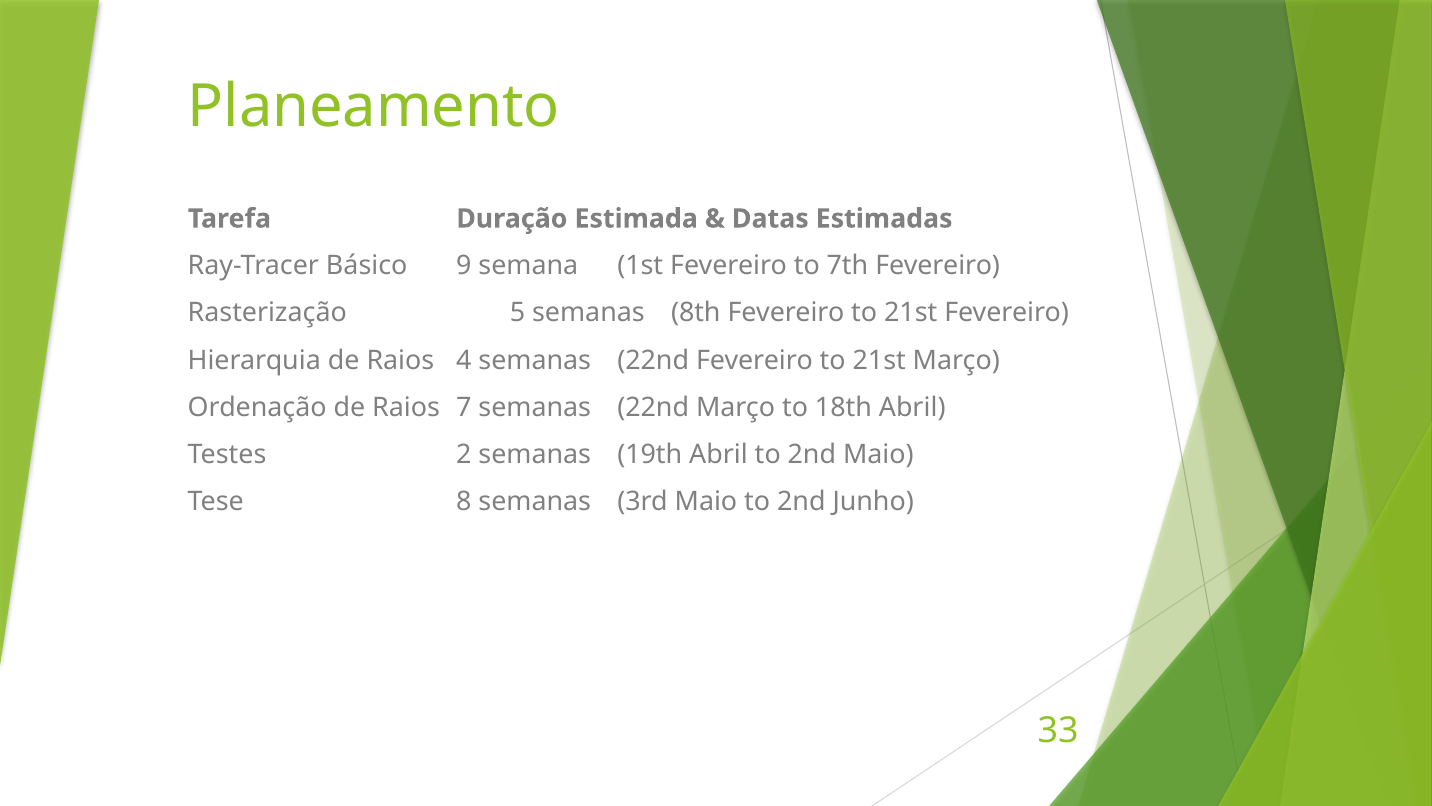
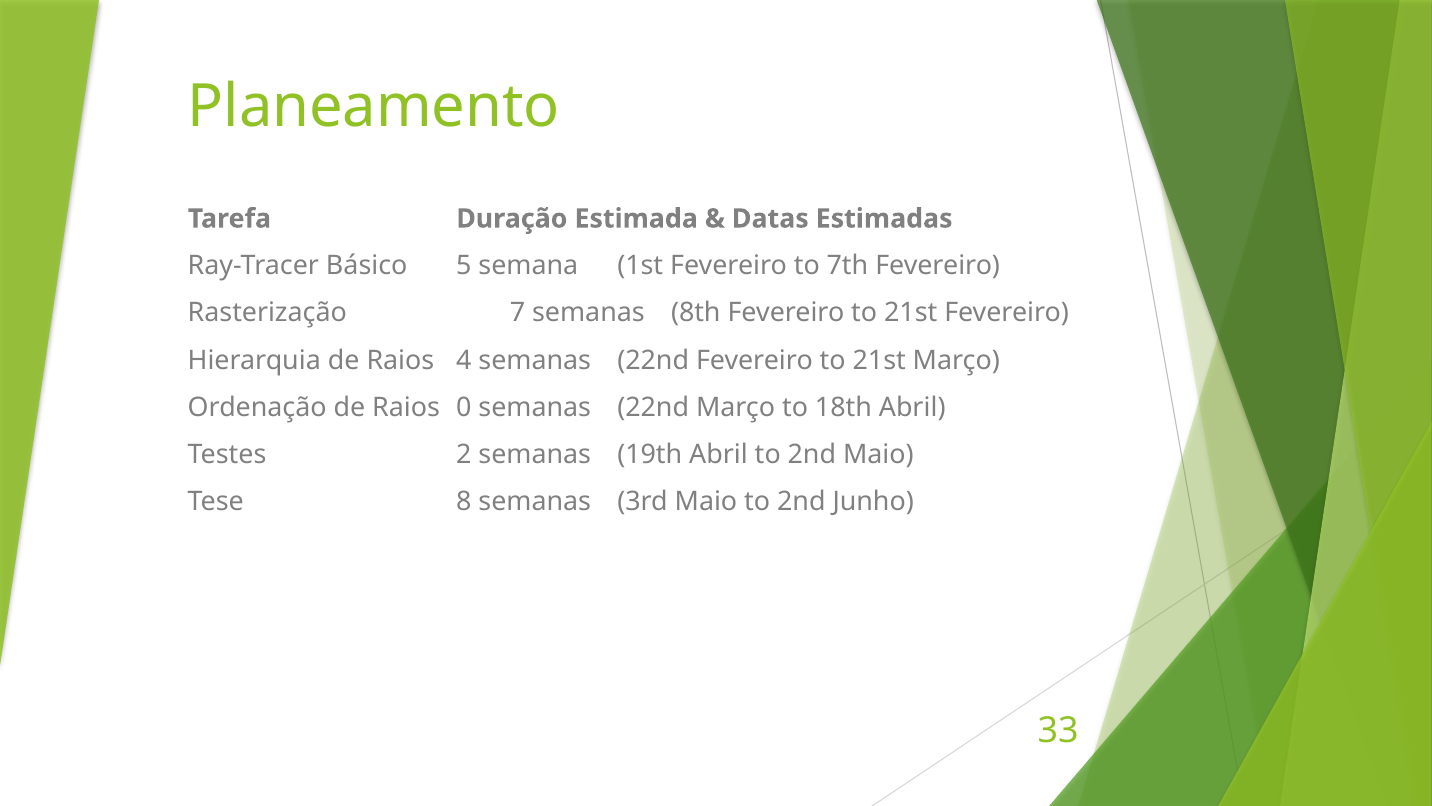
9: 9 -> 5 (464, 266)
5: 5 -> 7 (518, 313)
7: 7 -> 0 (464, 407)
